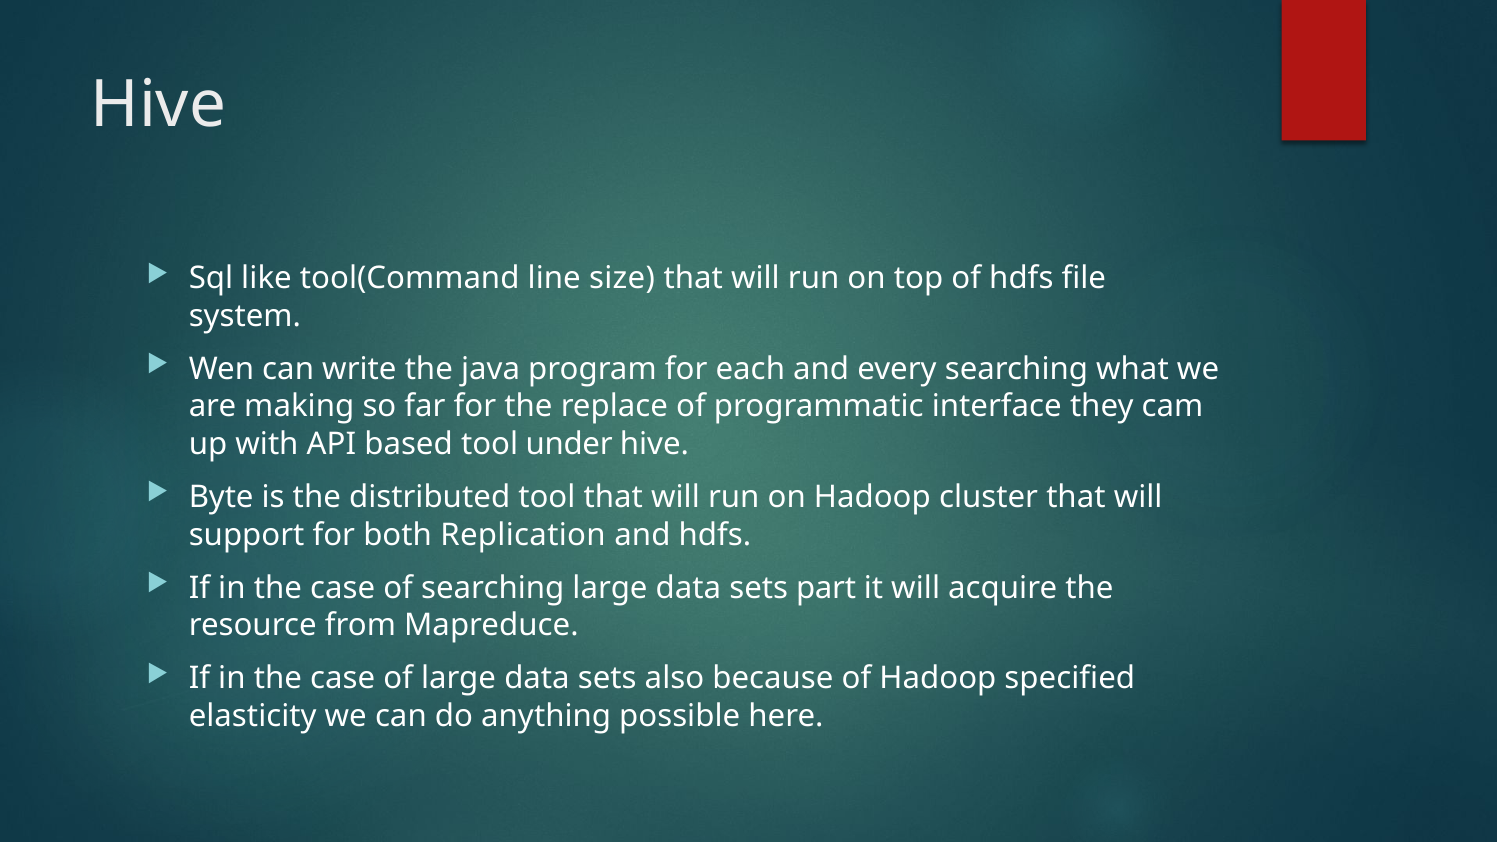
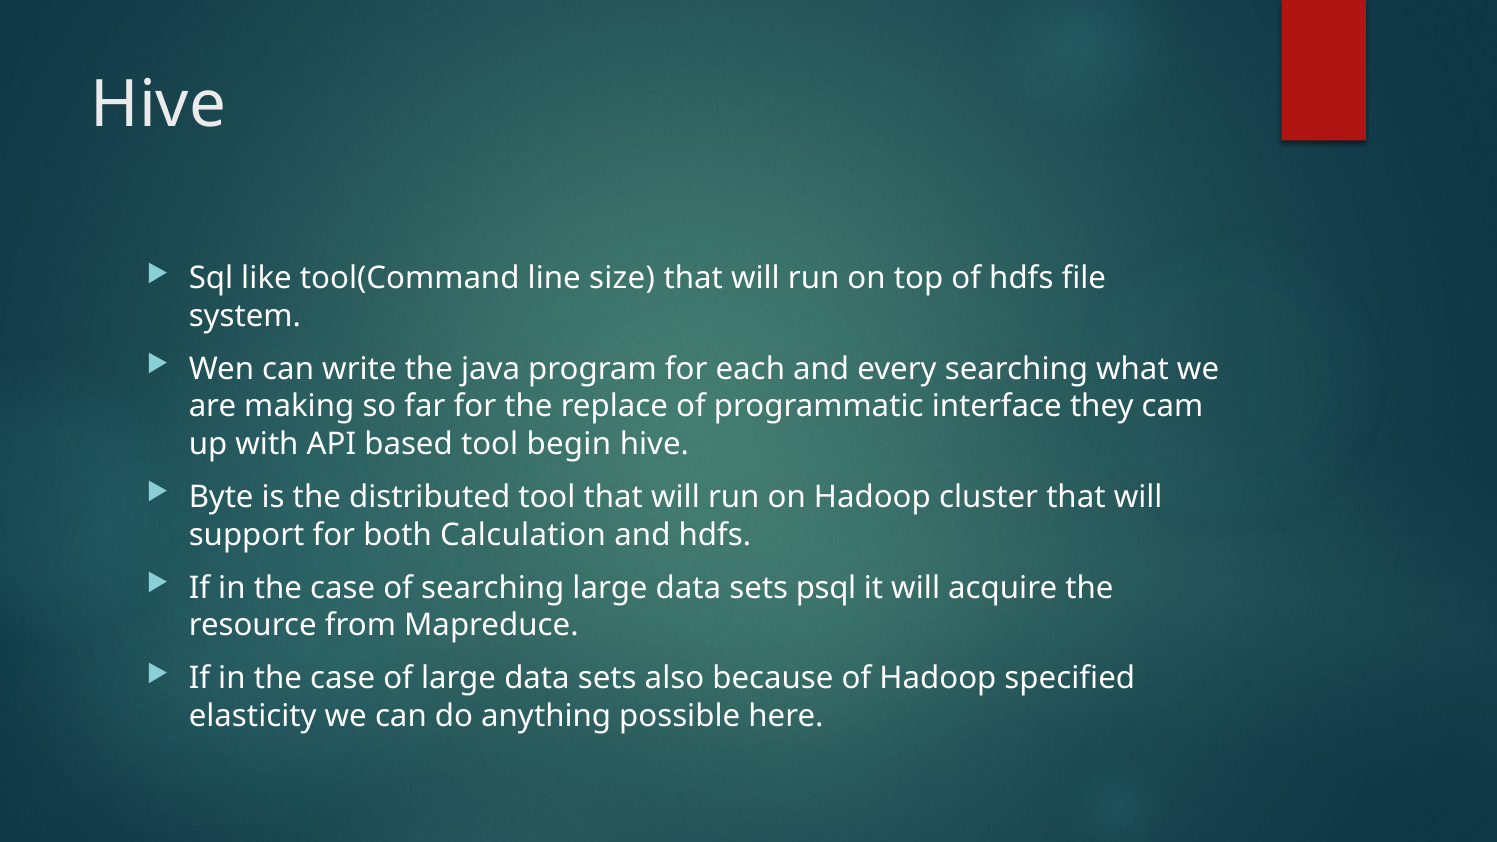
under: under -> begin (569, 444)
Replication: Replication -> Calculation (523, 535)
part: part -> psql (826, 588)
